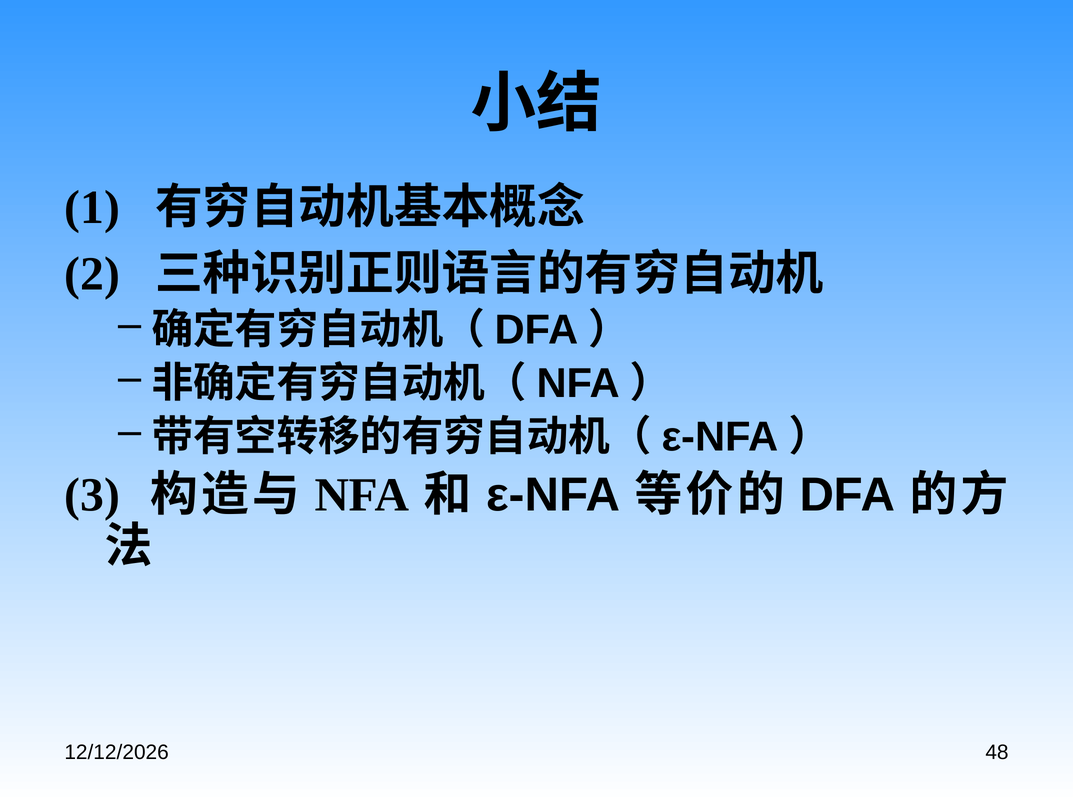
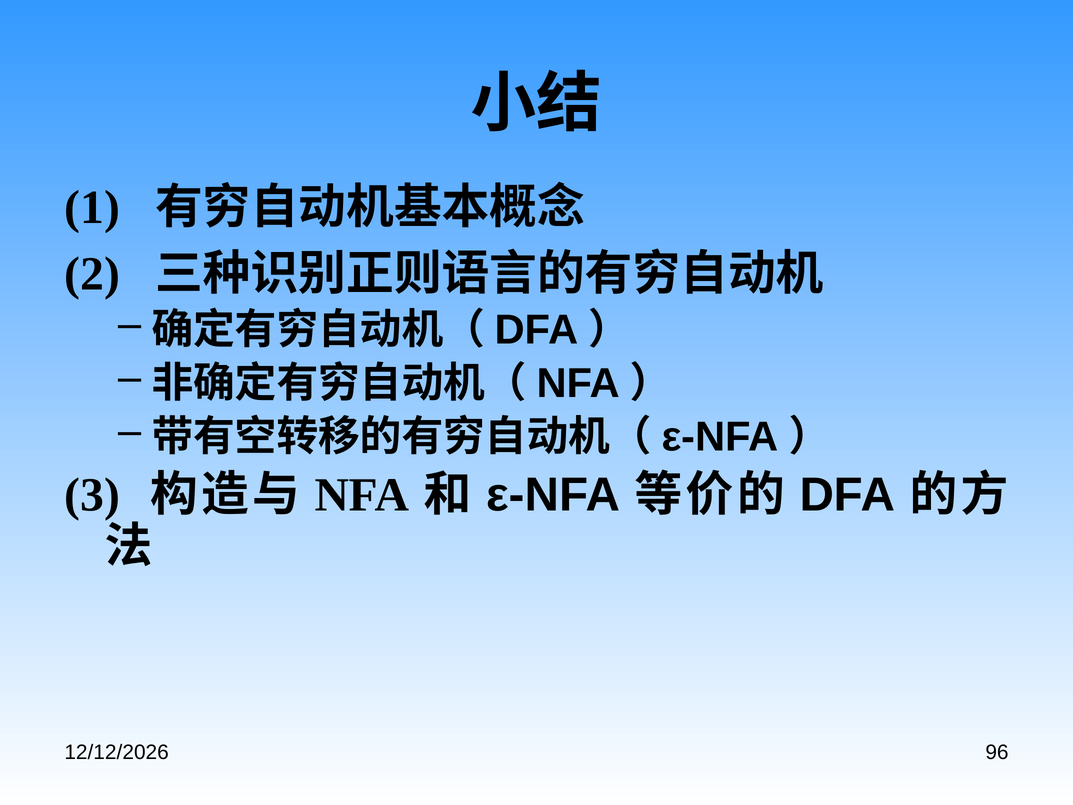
48: 48 -> 96 (997, 752)
